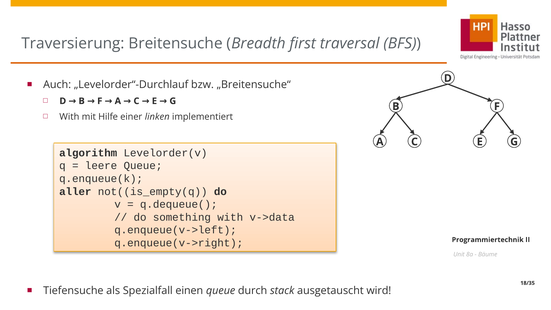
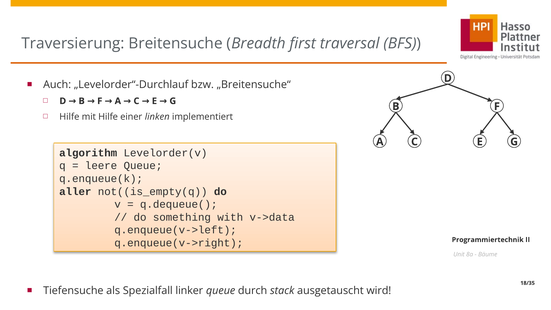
With: With -> Hilfe (69, 117)
einen: einen -> linker (189, 290)
